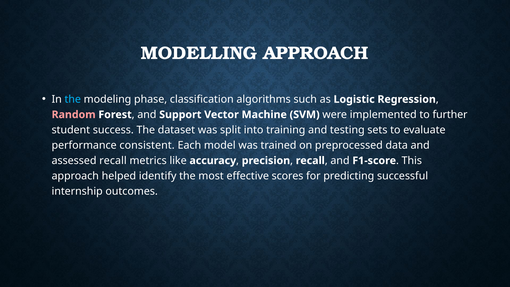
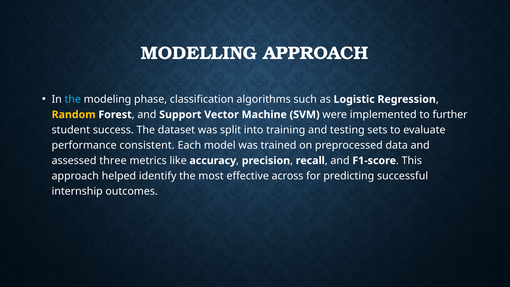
Random colour: pink -> yellow (74, 115)
assessed recall: recall -> three (113, 161)
scores: scores -> across (288, 176)
